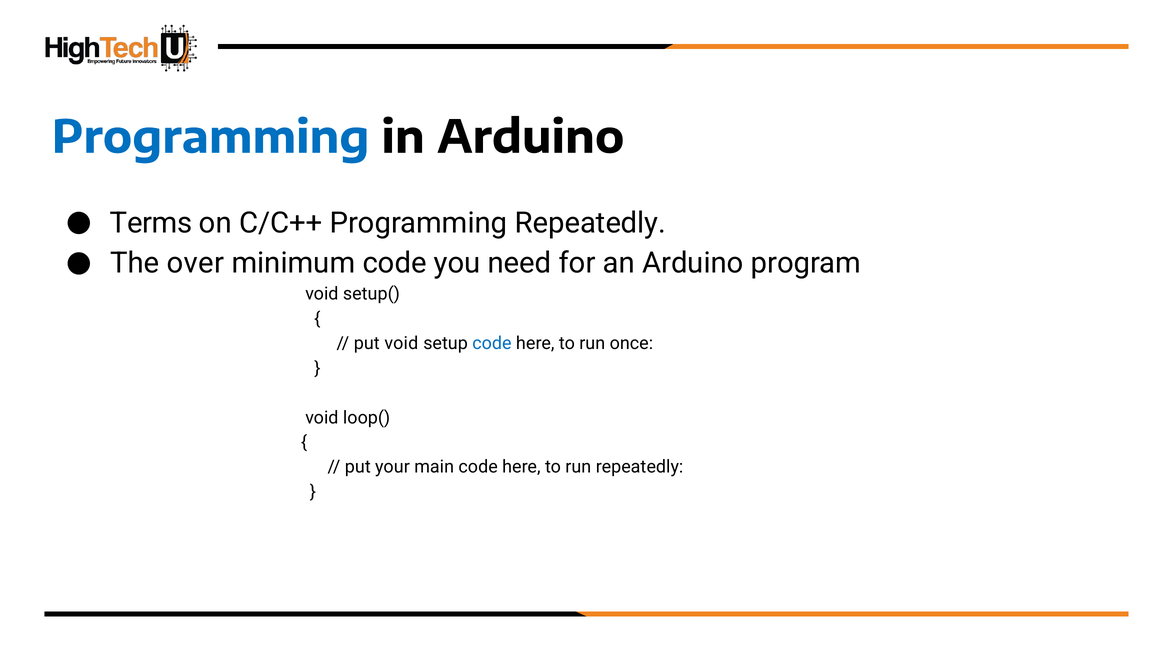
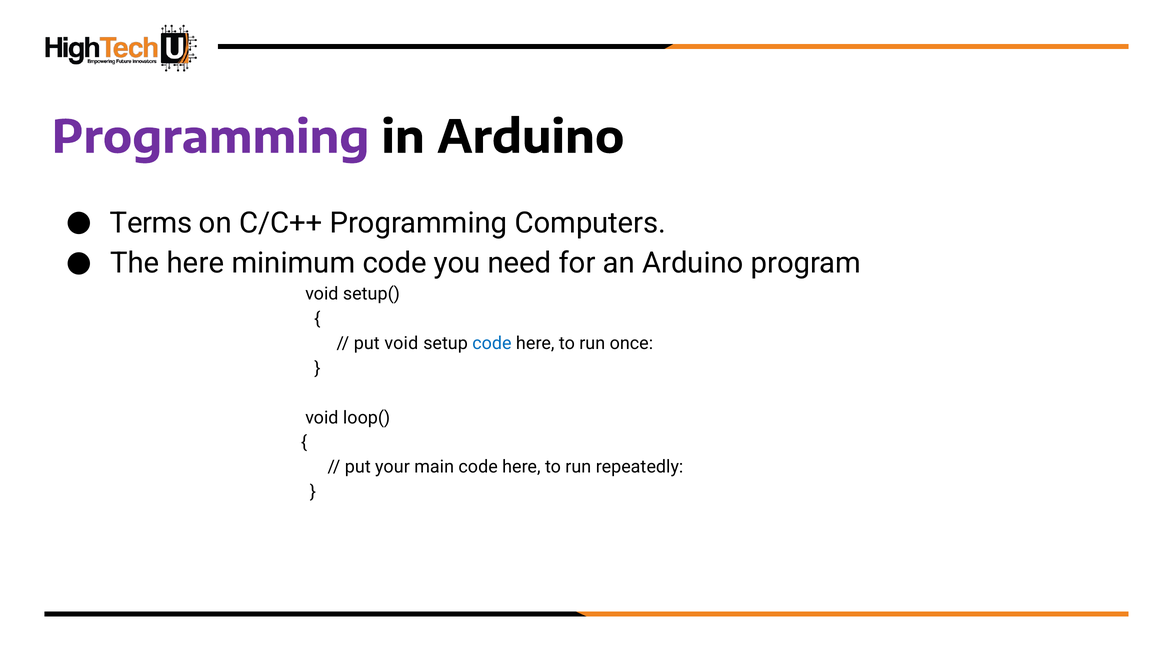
Programming colour: blue -> purple (211, 138)
Programming Repeatedly: Repeatedly -> Computers (590, 223)
The over: over -> here (195, 263)
